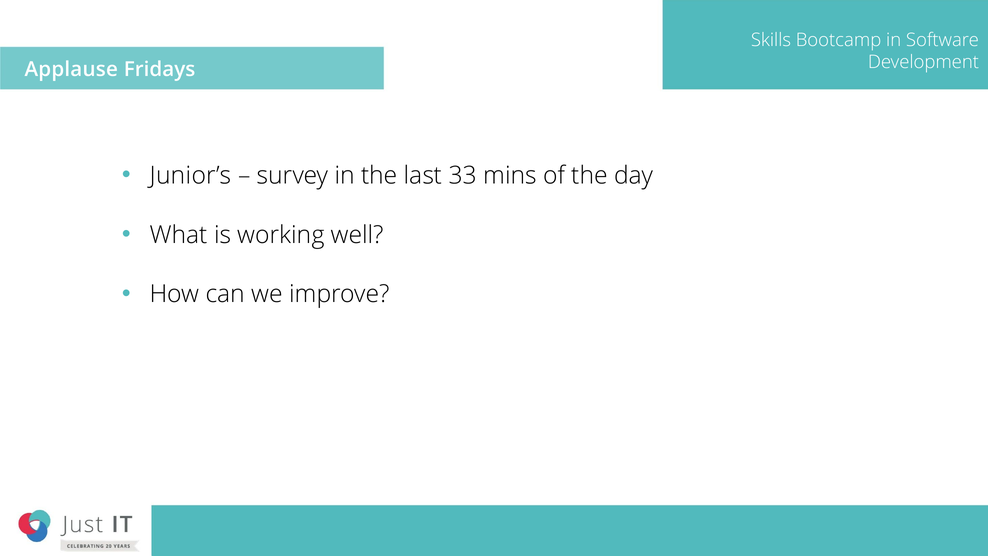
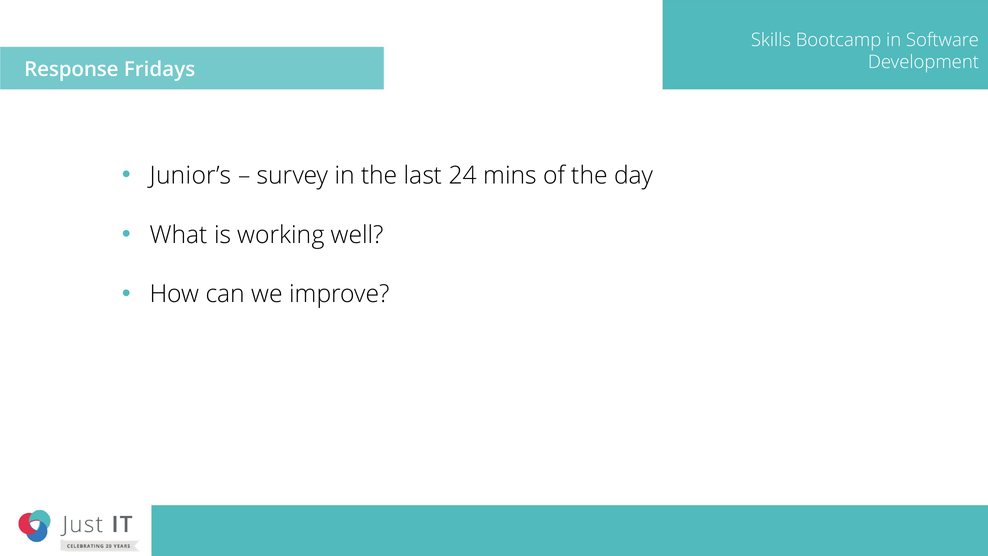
Applause: Applause -> Response (71, 69)
33: 33 -> 24 (463, 176)
